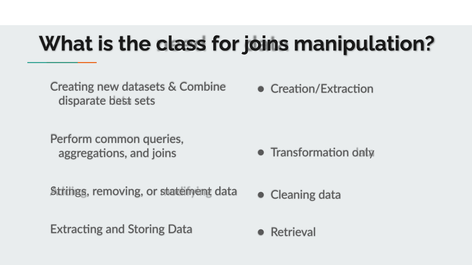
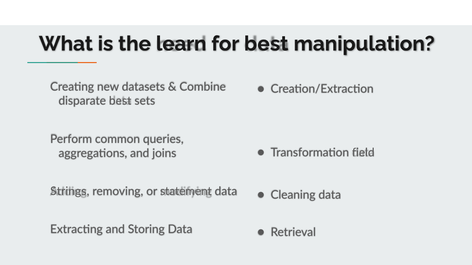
class: class -> learn (181, 44)
for joins: joins -> best (266, 44)
only: only -> field (363, 153)
